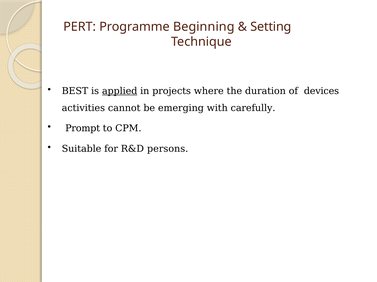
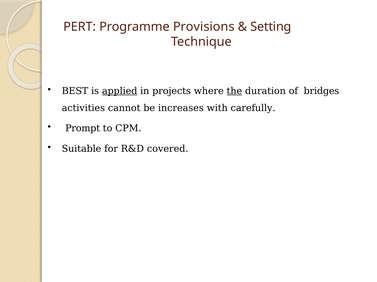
Beginning: Beginning -> Provisions (204, 27)
the underline: none -> present (234, 91)
devices: devices -> bridges (321, 91)
emerging: emerging -> increases (181, 108)
persons: persons -> covered (168, 149)
